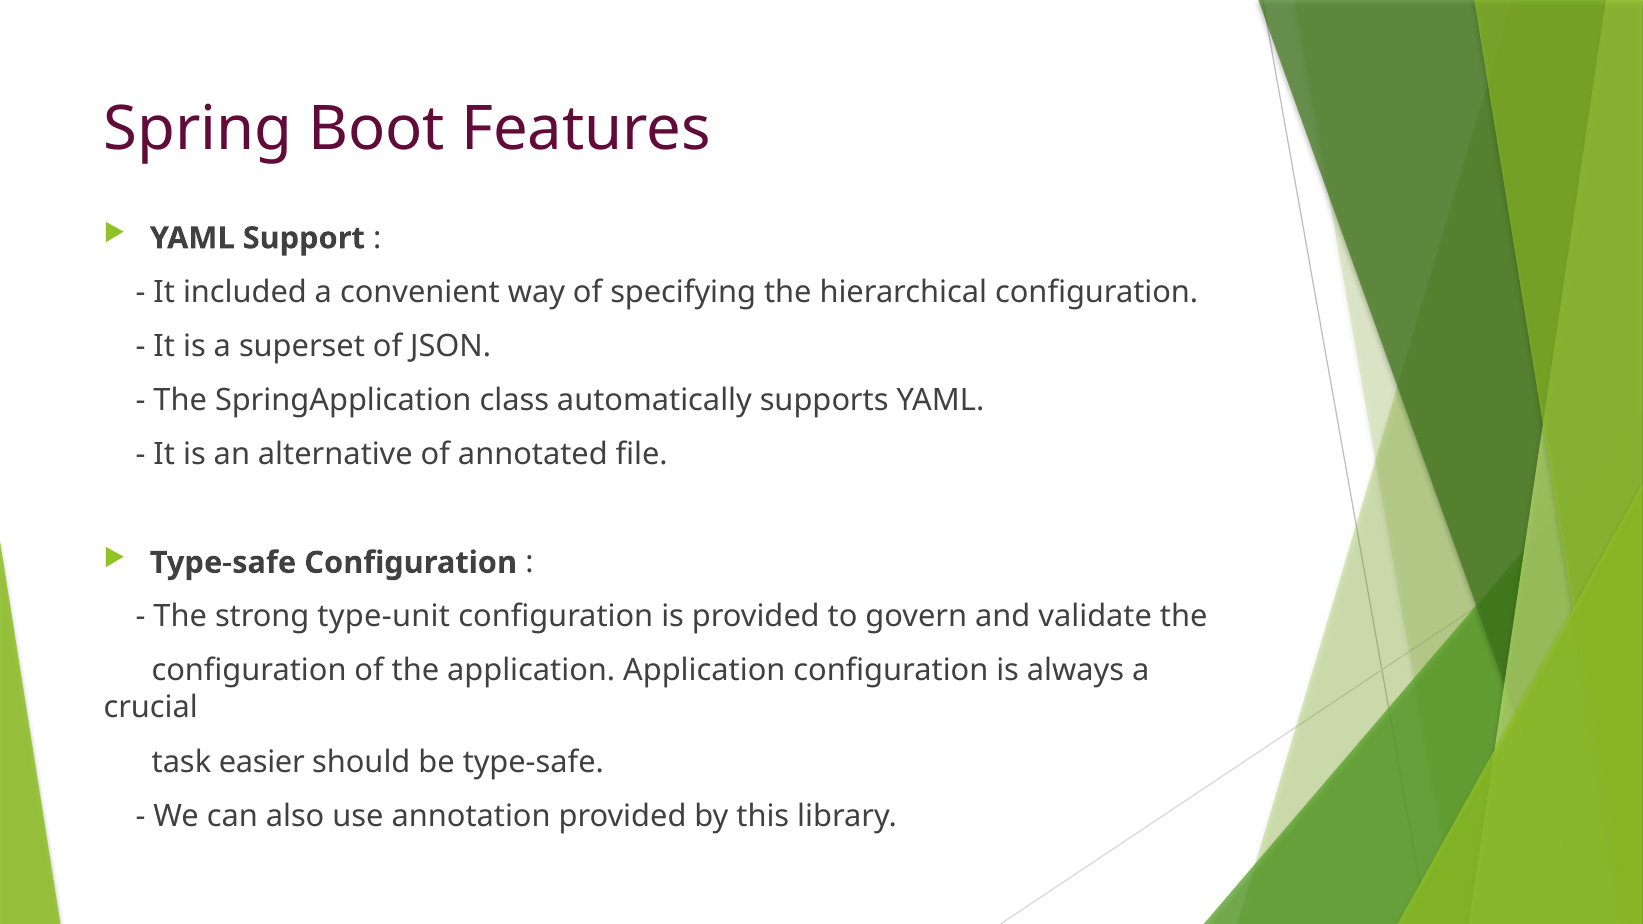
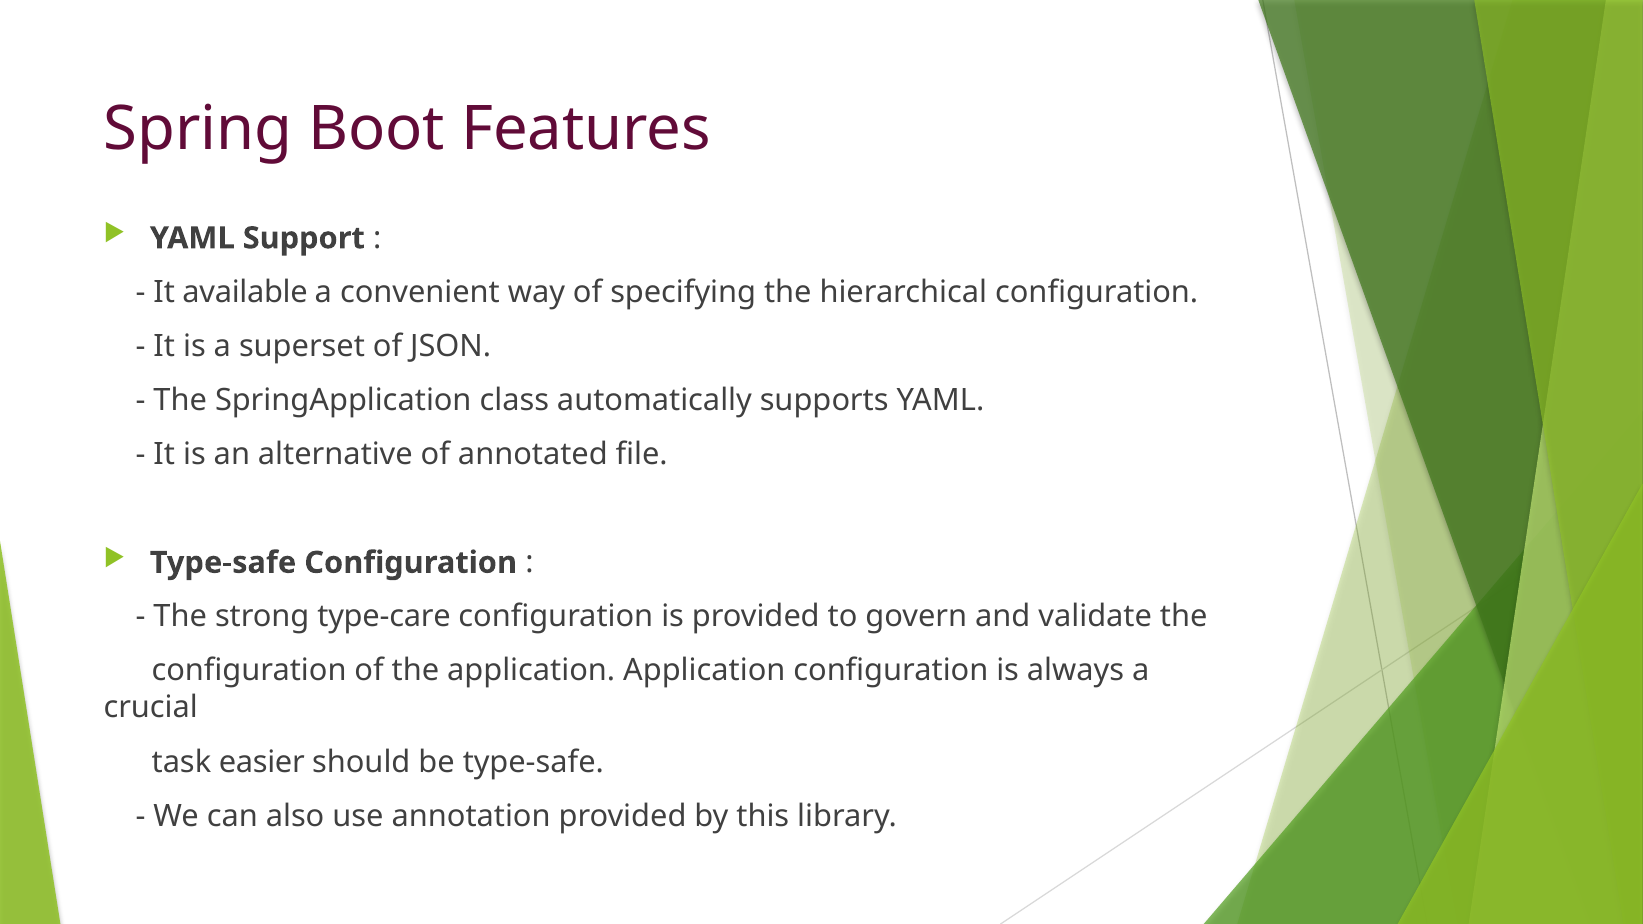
included: included -> available (245, 292)
type-unit: type-unit -> type-care (384, 617)
